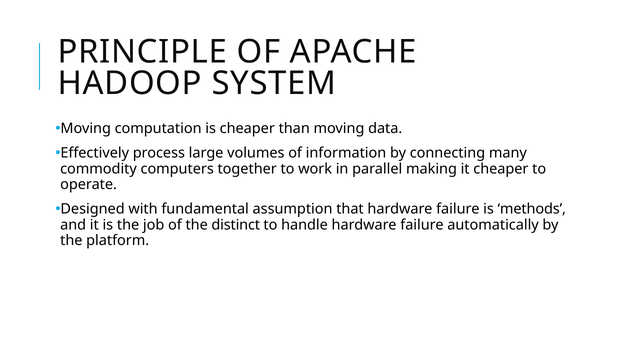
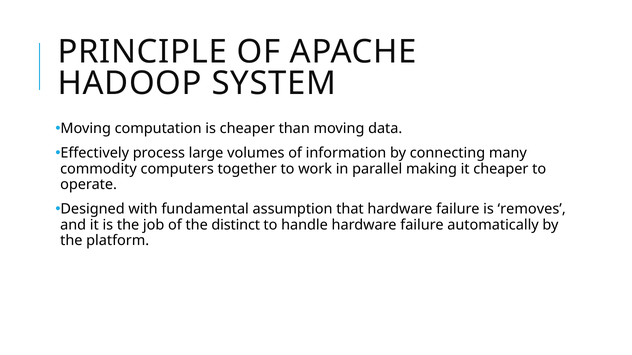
methods: methods -> removes (532, 210)
